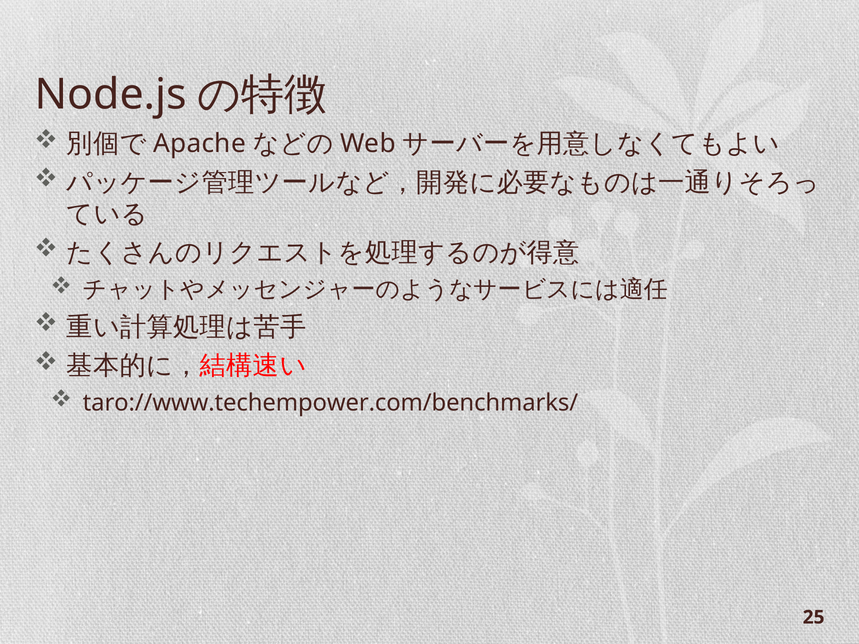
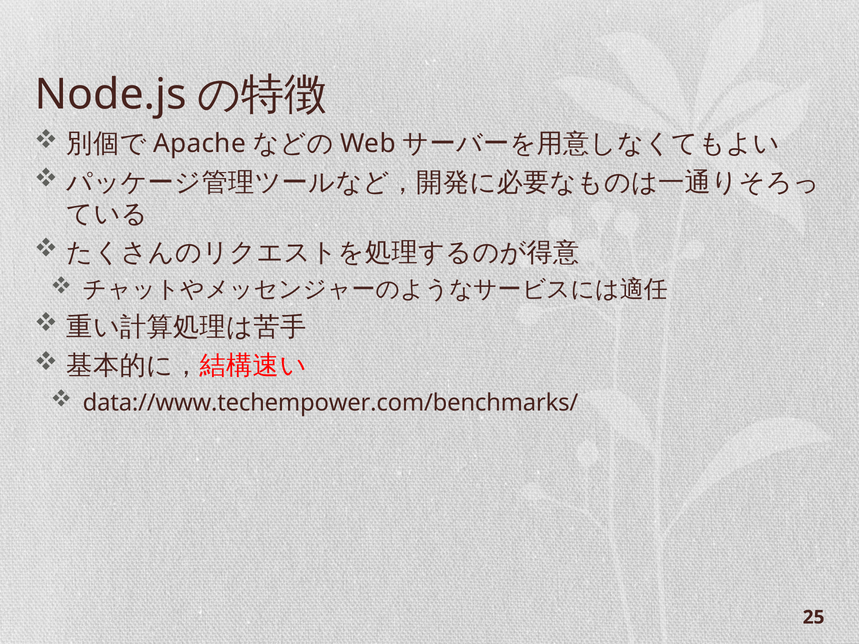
taro://www.techempower.com/benchmarks/: taro://www.techempower.com/benchmarks/ -> data://www.techempower.com/benchmarks/ (331, 403)
